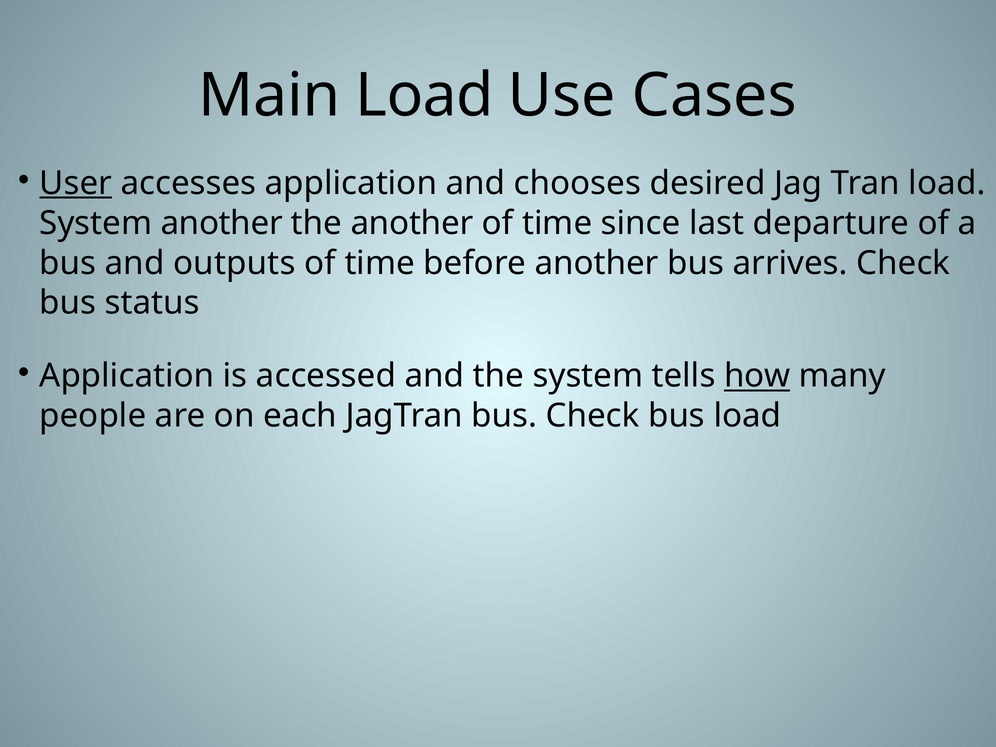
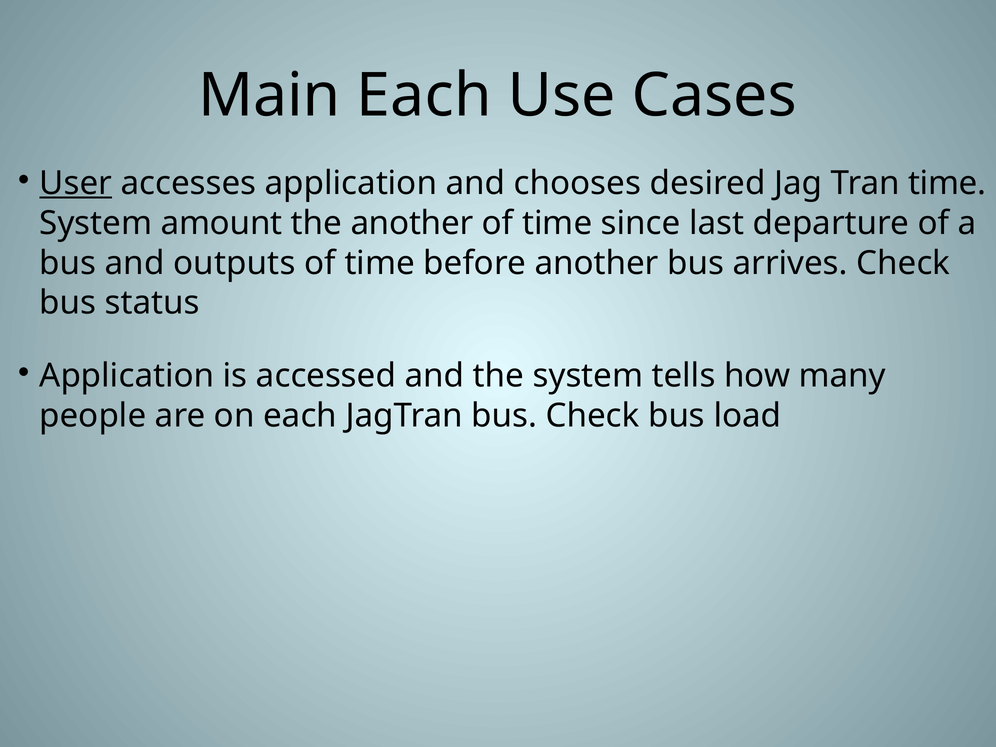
Main Load: Load -> Each (424, 96)
Tran load: load -> time (947, 183)
System another: another -> amount (222, 223)
how underline: present -> none (757, 376)
